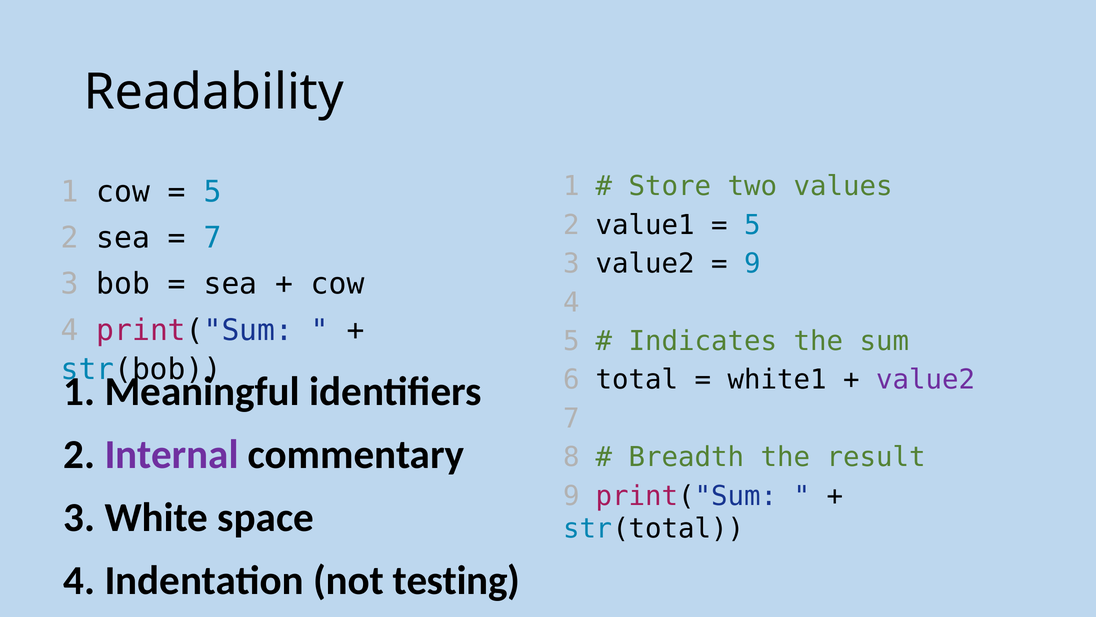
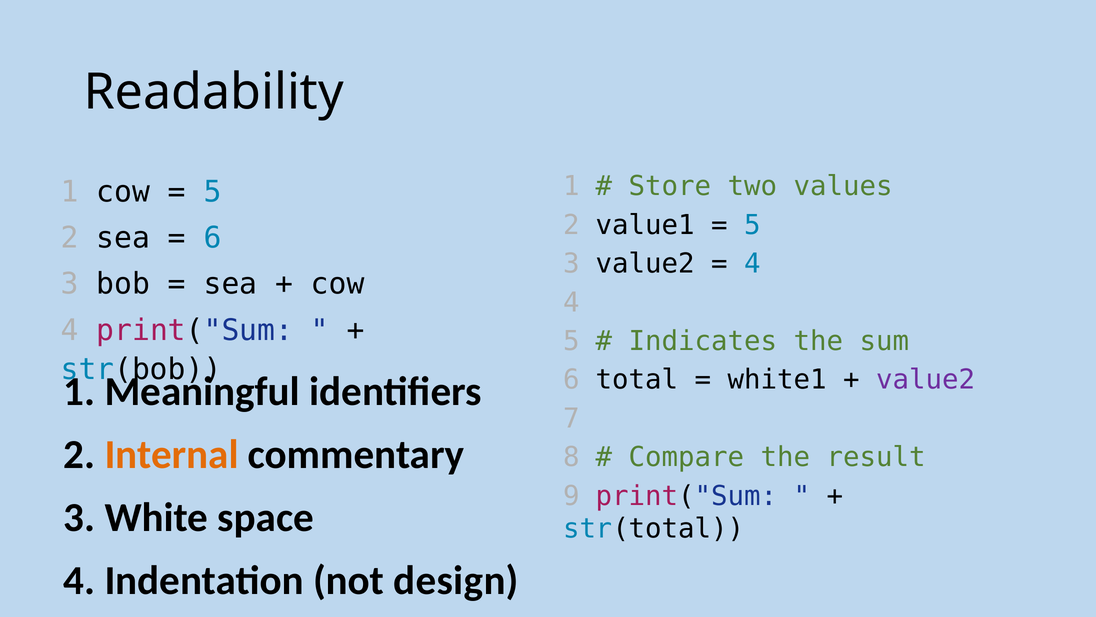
7: 7 -> 6 (213, 238)
9: 9 -> 4 (753, 264)
Internal colour: purple -> orange (172, 454)
Breadth: Breadth -> Compare (687, 457)
testing: testing -> design (456, 580)
